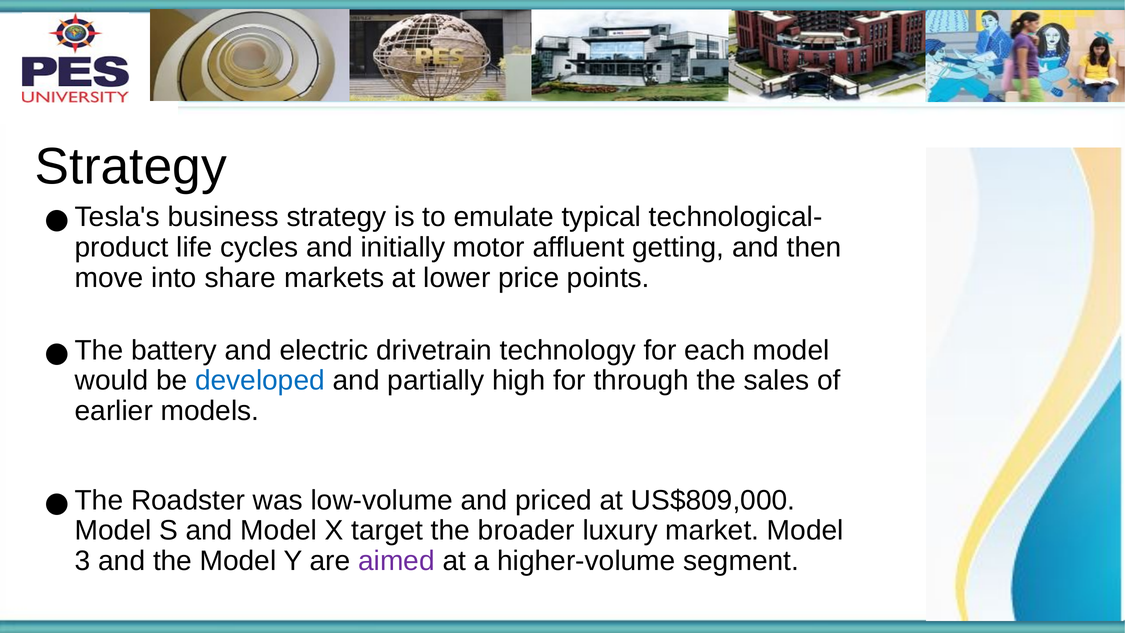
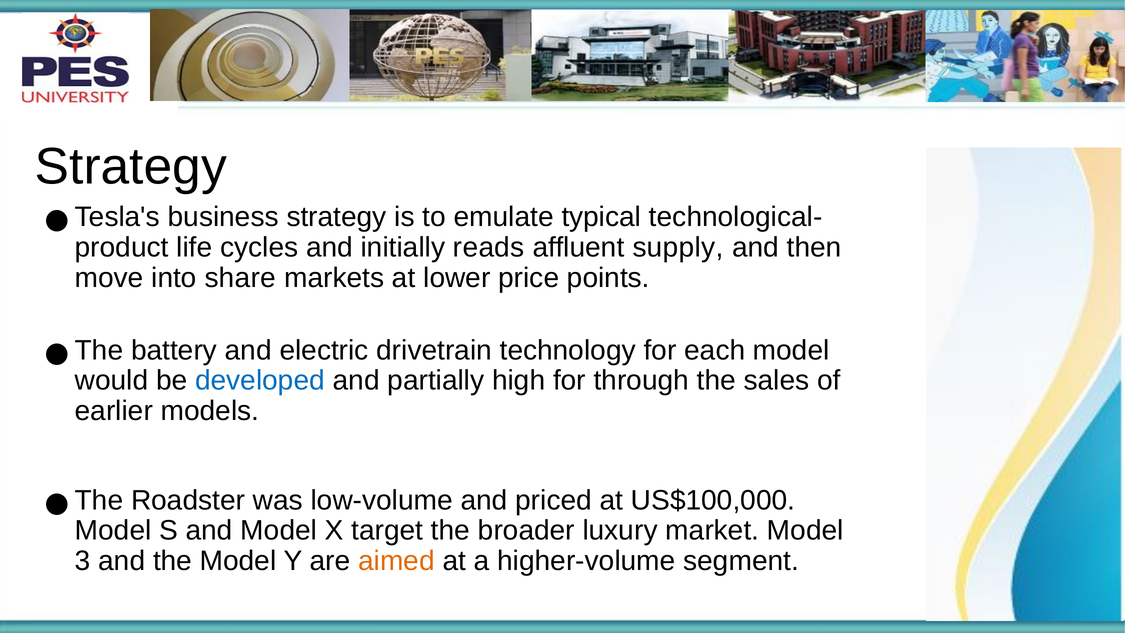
motor: motor -> reads (489, 247)
getting: getting -> supply (678, 247)
US$809,000: US$809,000 -> US$100,000 (713, 500)
aimed colour: purple -> orange (396, 561)
